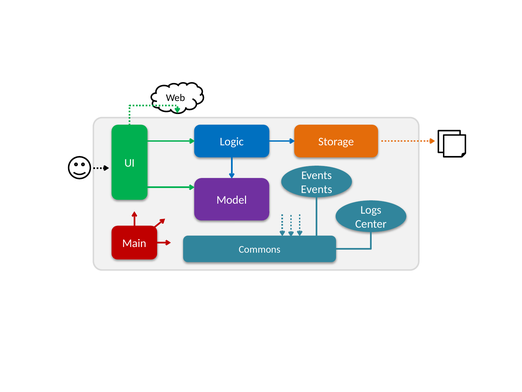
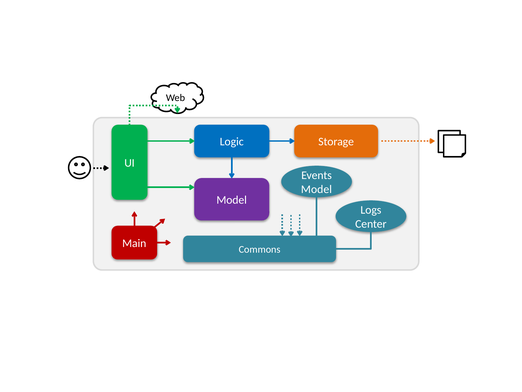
Events: Events -> Model (316, 189)
